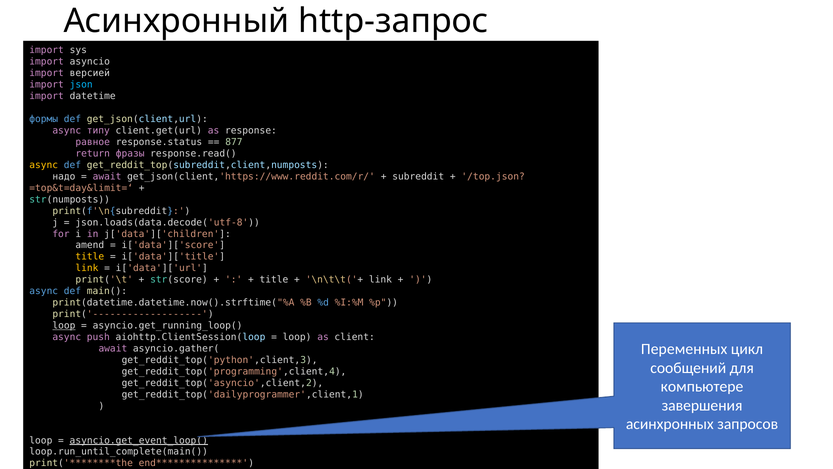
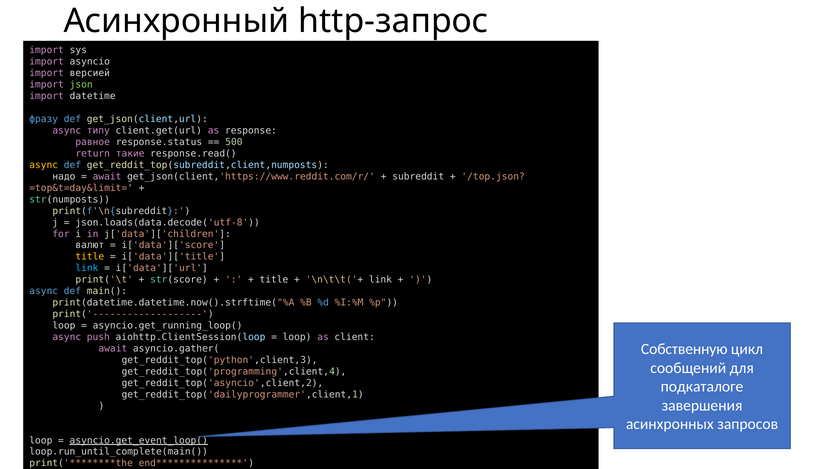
json colour: light blue -> light green (81, 85)
формы: формы -> фразу (44, 119)
877: 877 -> 500 (234, 142)
фразы: фразы -> такие (130, 153)
amend: amend -> валют (90, 245)
link colour: yellow -> light blue (87, 268)
loop underline: present -> none (64, 325)
Переменных: Переменных -> Собственную (684, 349)
компьютере: компьютере -> подкаталоге (702, 386)
